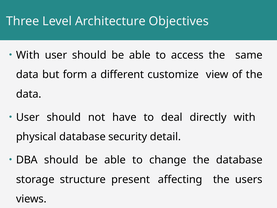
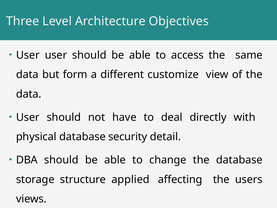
With: With -> User (28, 55)
present: present -> applied (131, 179)
